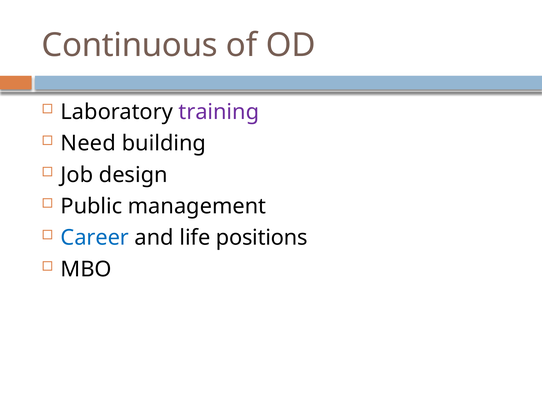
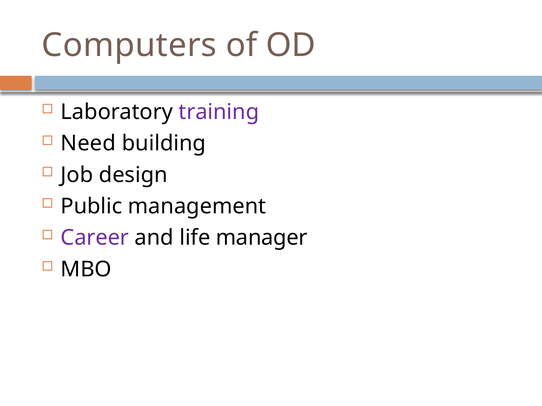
Continuous: Continuous -> Computers (129, 45)
Career colour: blue -> purple (95, 238)
positions: positions -> manager (262, 238)
